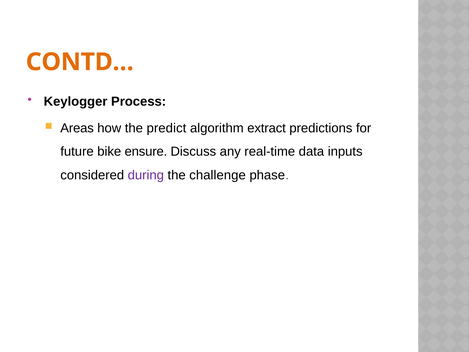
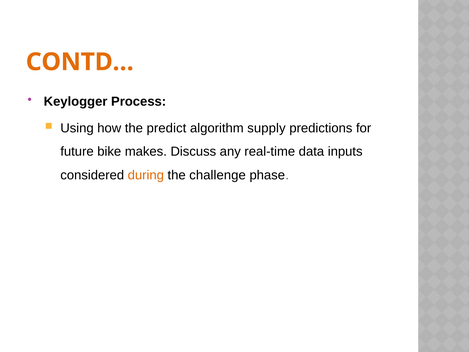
Areas: Areas -> Using (77, 128)
extract: extract -> supply (266, 128)
ensure: ensure -> makes (146, 152)
during colour: purple -> orange (146, 175)
